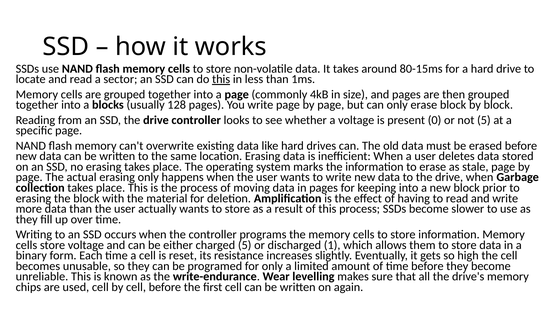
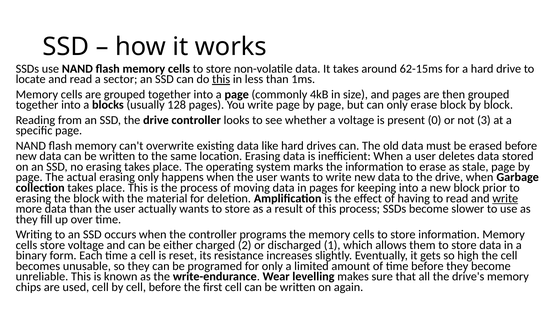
80-15ms: 80-15ms -> 62-15ms (421, 69)
not 5: 5 -> 3 (484, 120)
write underline: none -> present (505, 199)
charged 5: 5 -> 2 (245, 245)
